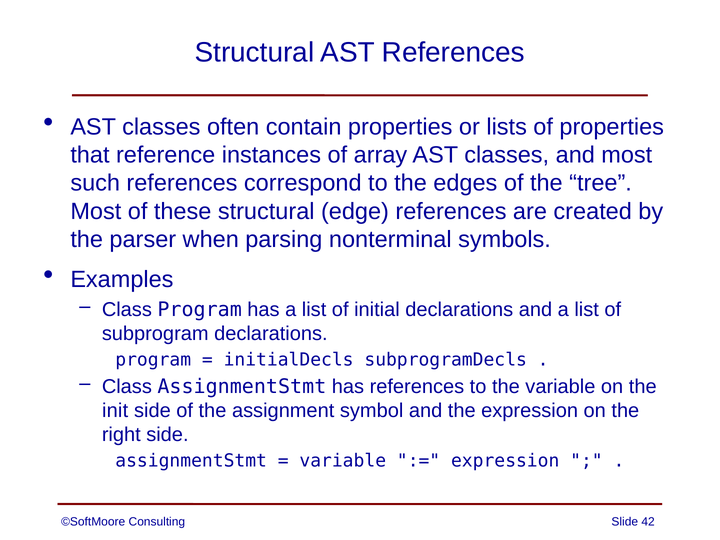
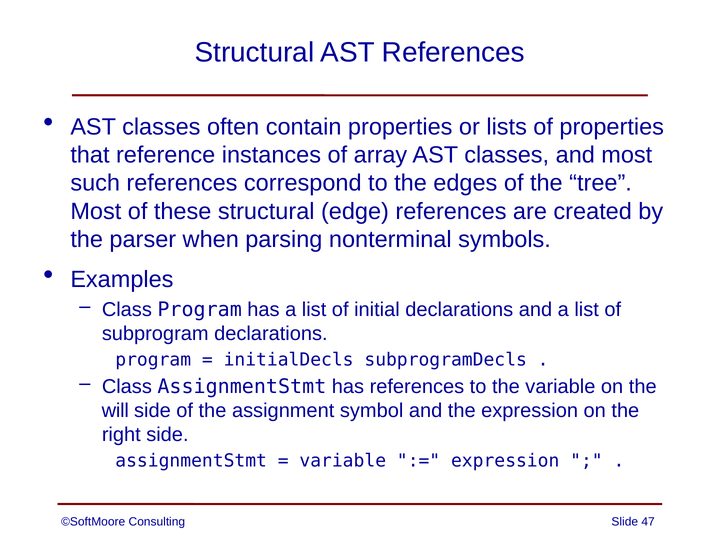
init: init -> will (115, 411)
42: 42 -> 47 (648, 522)
